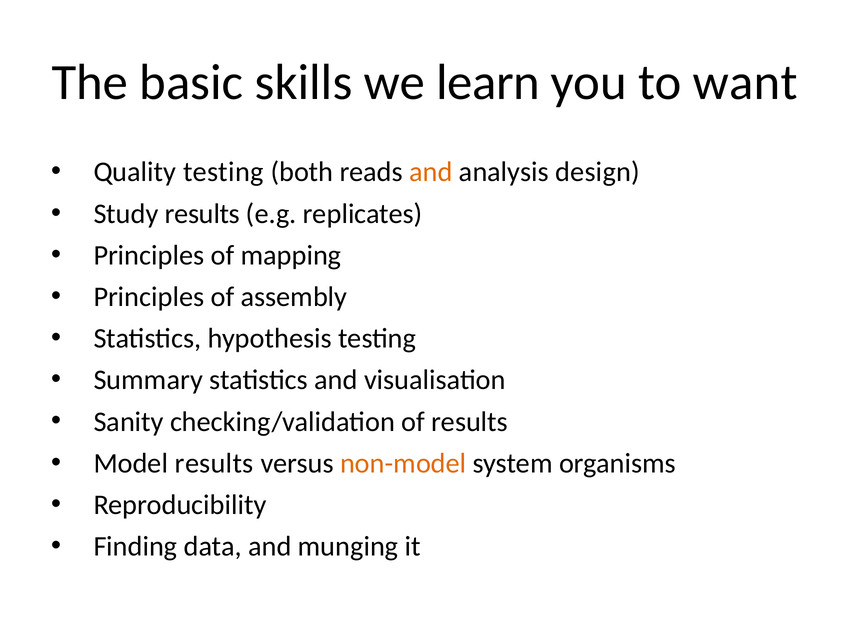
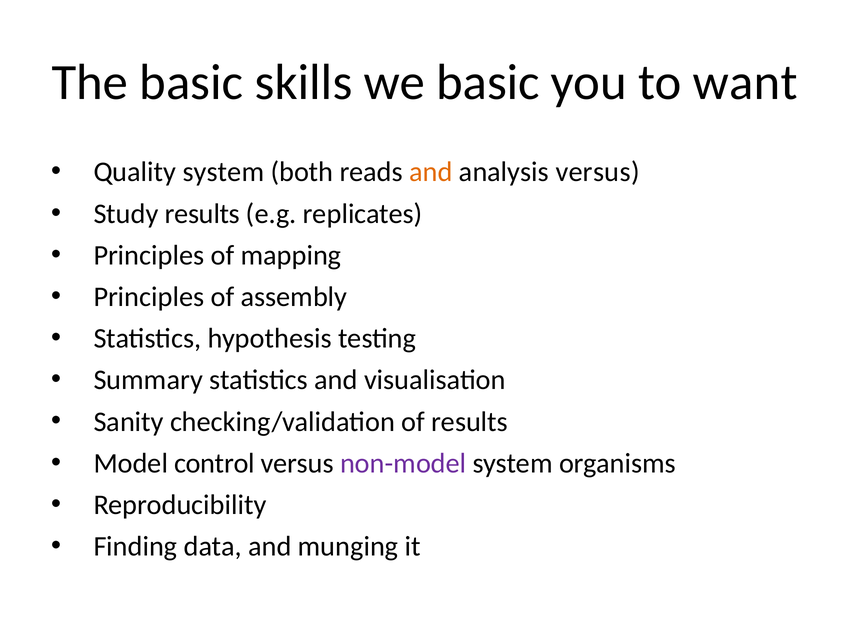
we learn: learn -> basic (488, 82)
Quality testing: testing -> system (223, 172)
analysis design: design -> versus (598, 172)
Model results: results -> control (214, 463)
non-model colour: orange -> purple (403, 463)
